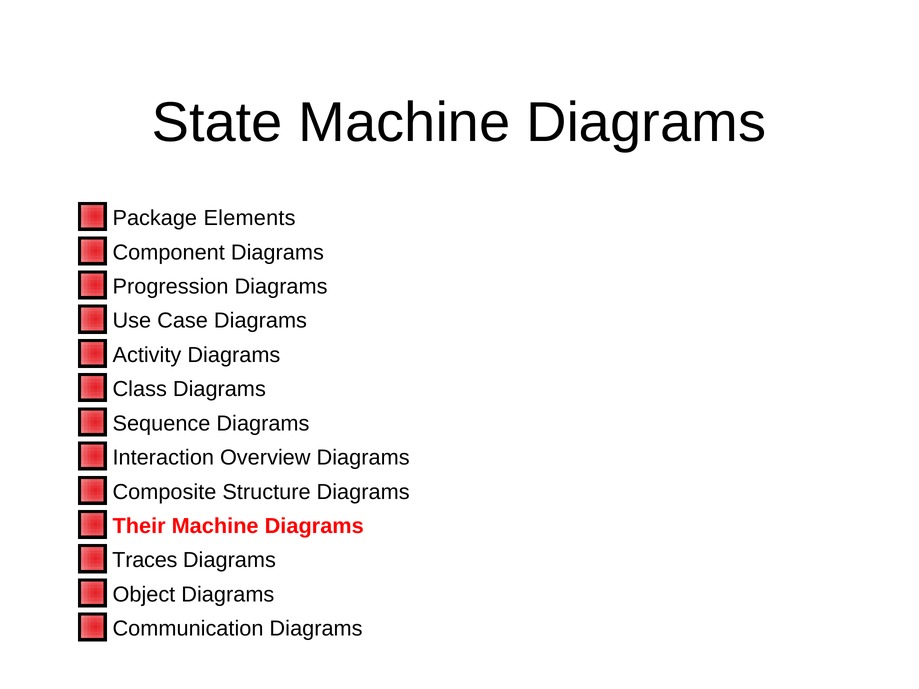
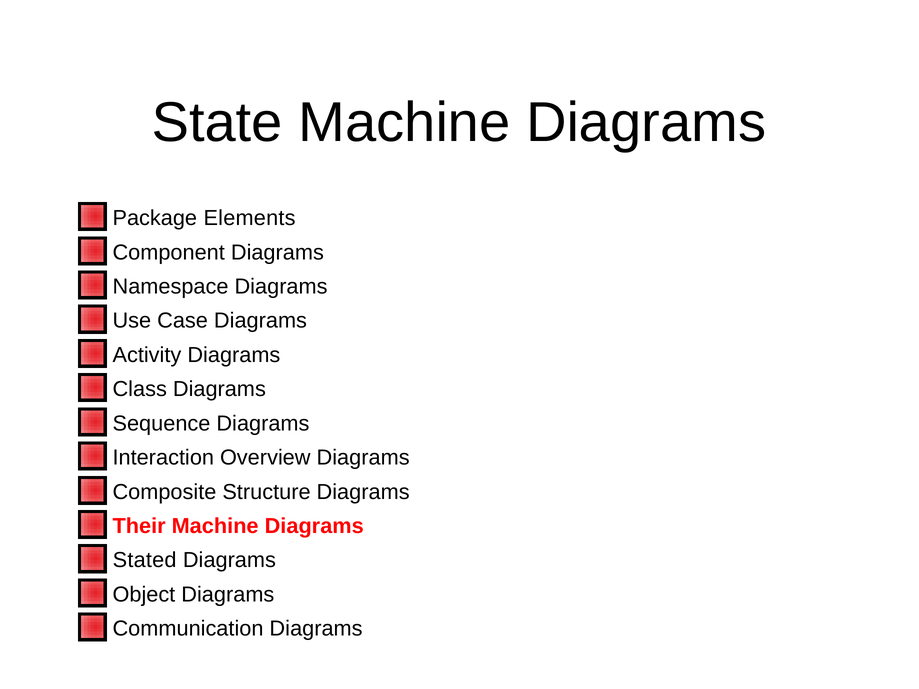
Progression: Progression -> Namespace (171, 287)
Traces: Traces -> Stated (145, 561)
